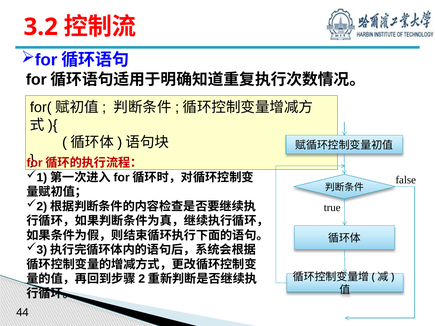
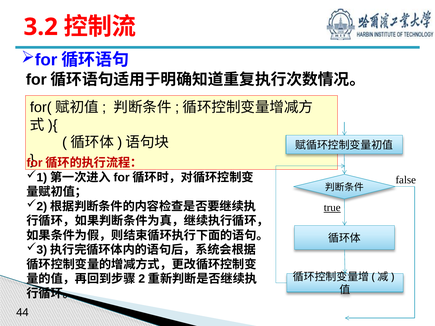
true underline: none -> present (332, 208)
